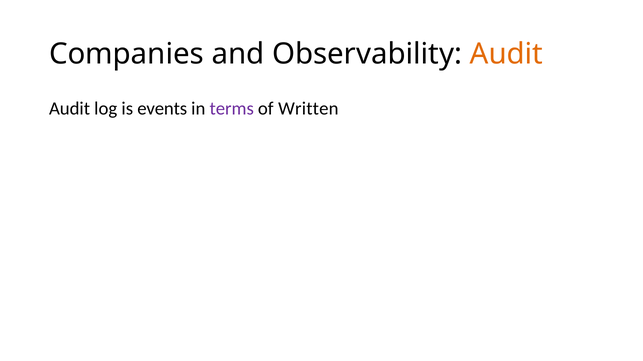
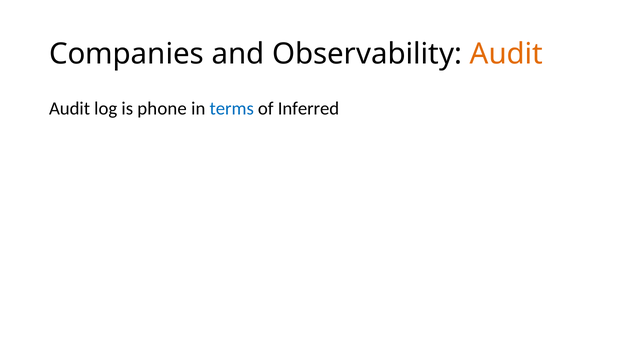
events: events -> phone (162, 109)
terms colour: purple -> blue (232, 109)
Written: Written -> Inferred (308, 109)
